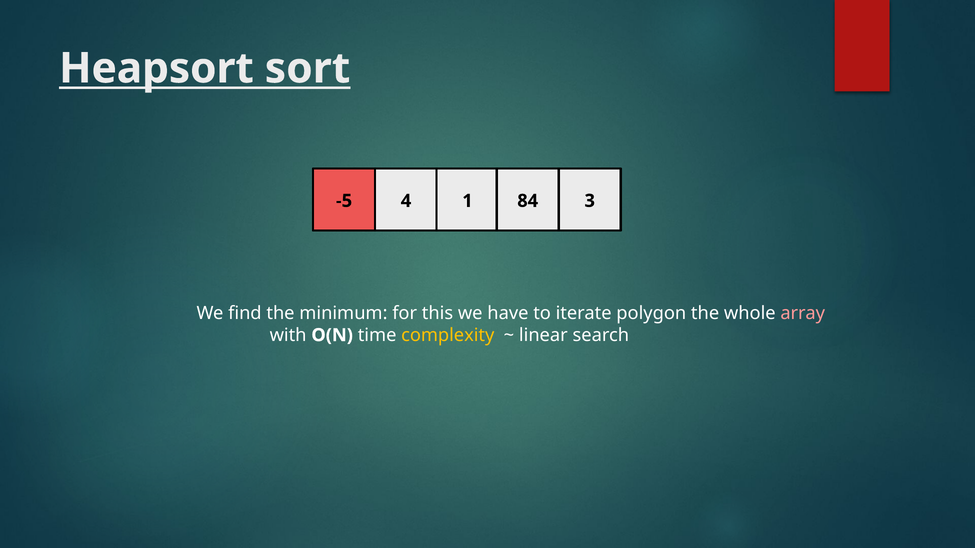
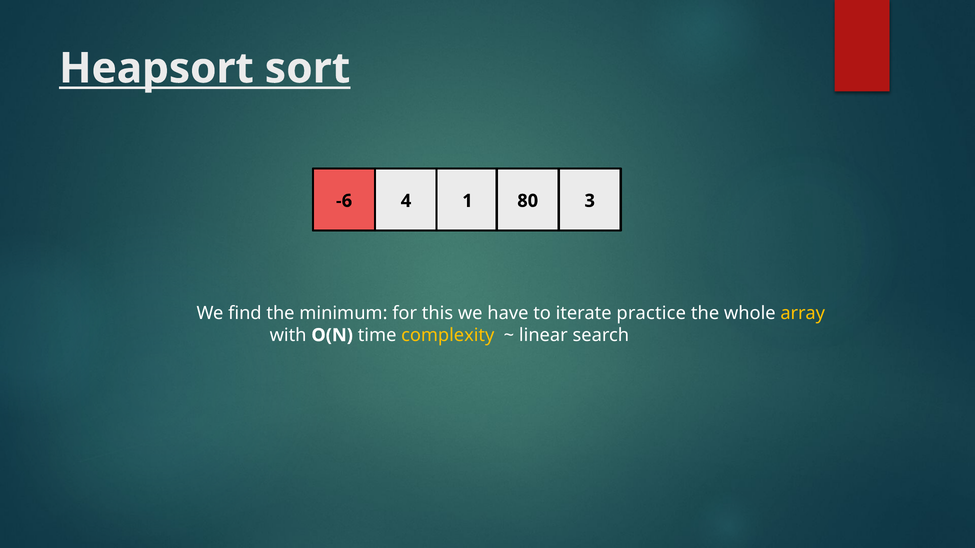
-5: -5 -> -6 (344, 201)
84: 84 -> 80 (528, 201)
polygon: polygon -> practice (651, 313)
array colour: pink -> yellow (803, 313)
